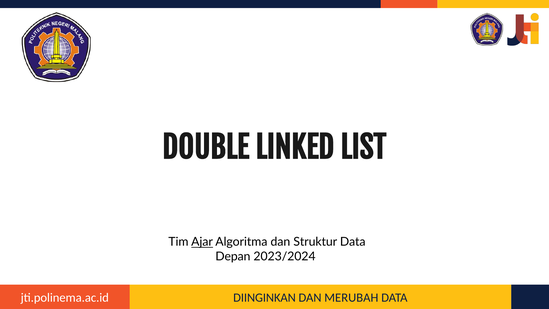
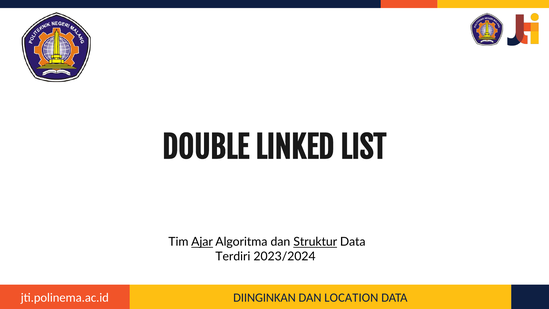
Struktur underline: none -> present (315, 242)
Depan: Depan -> Terdiri (233, 256)
MERUBAH: MERUBAH -> LOCATION (351, 298)
